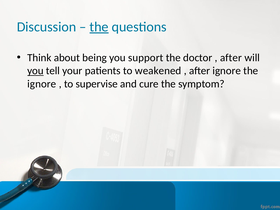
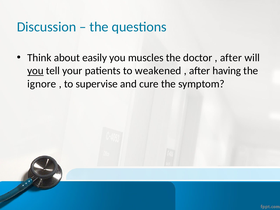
the underline: present -> none (99, 27)
being: being -> easily (95, 58)
support: support -> muscles (146, 58)
after ignore: ignore -> having (227, 71)
